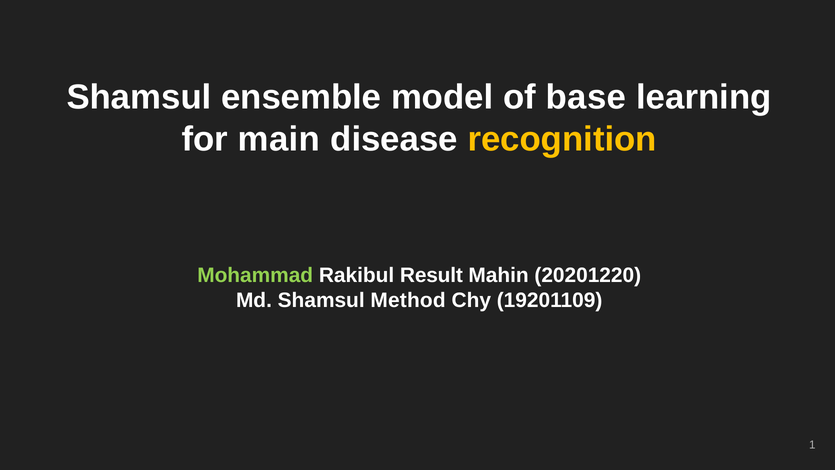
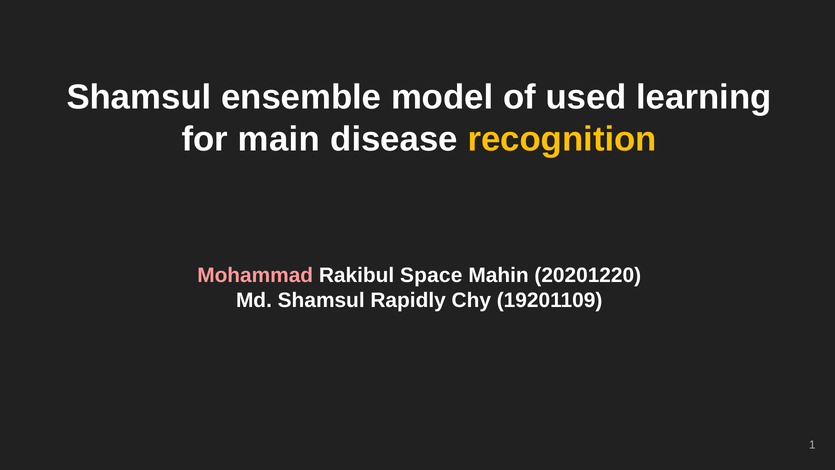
base: base -> used (586, 97)
Mohammad colour: light green -> pink (255, 275)
Result: Result -> Space (431, 275)
Method: Method -> Rapidly (408, 300)
